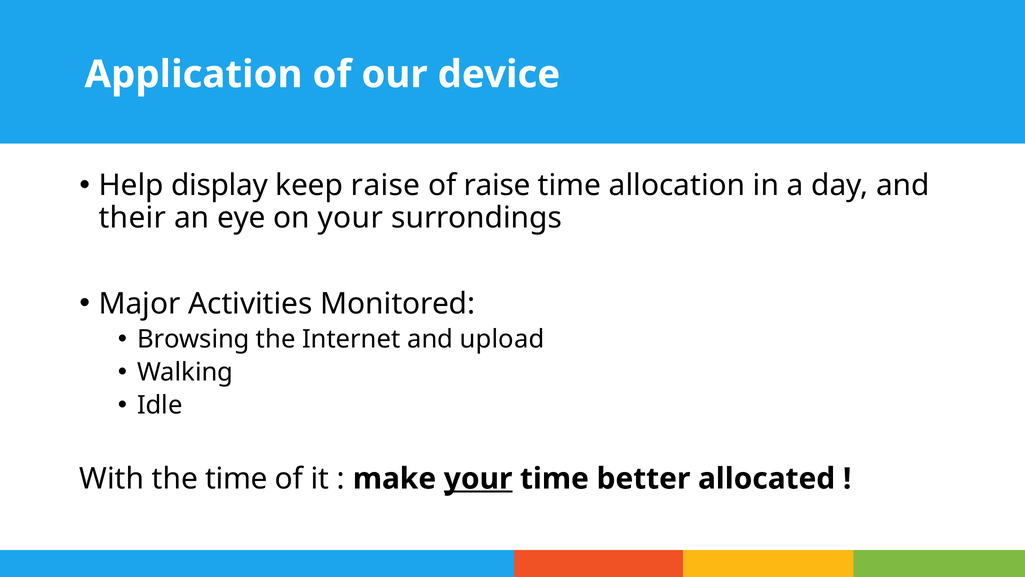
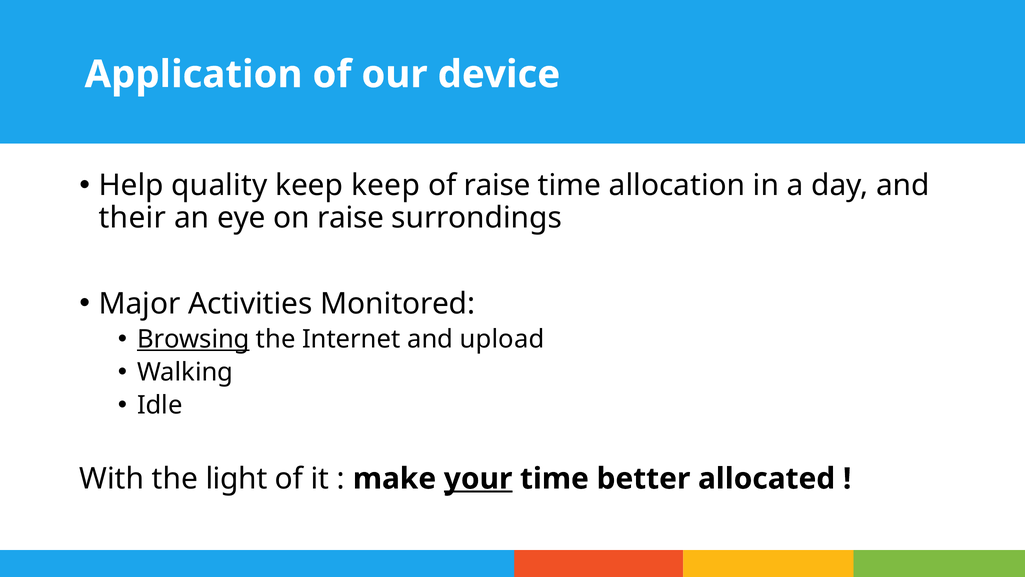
display: display -> quality (219, 185)
keep raise: raise -> keep (385, 185)
on your: your -> raise (351, 218)
Browsing underline: none -> present (193, 339)
the time: time -> light (236, 478)
